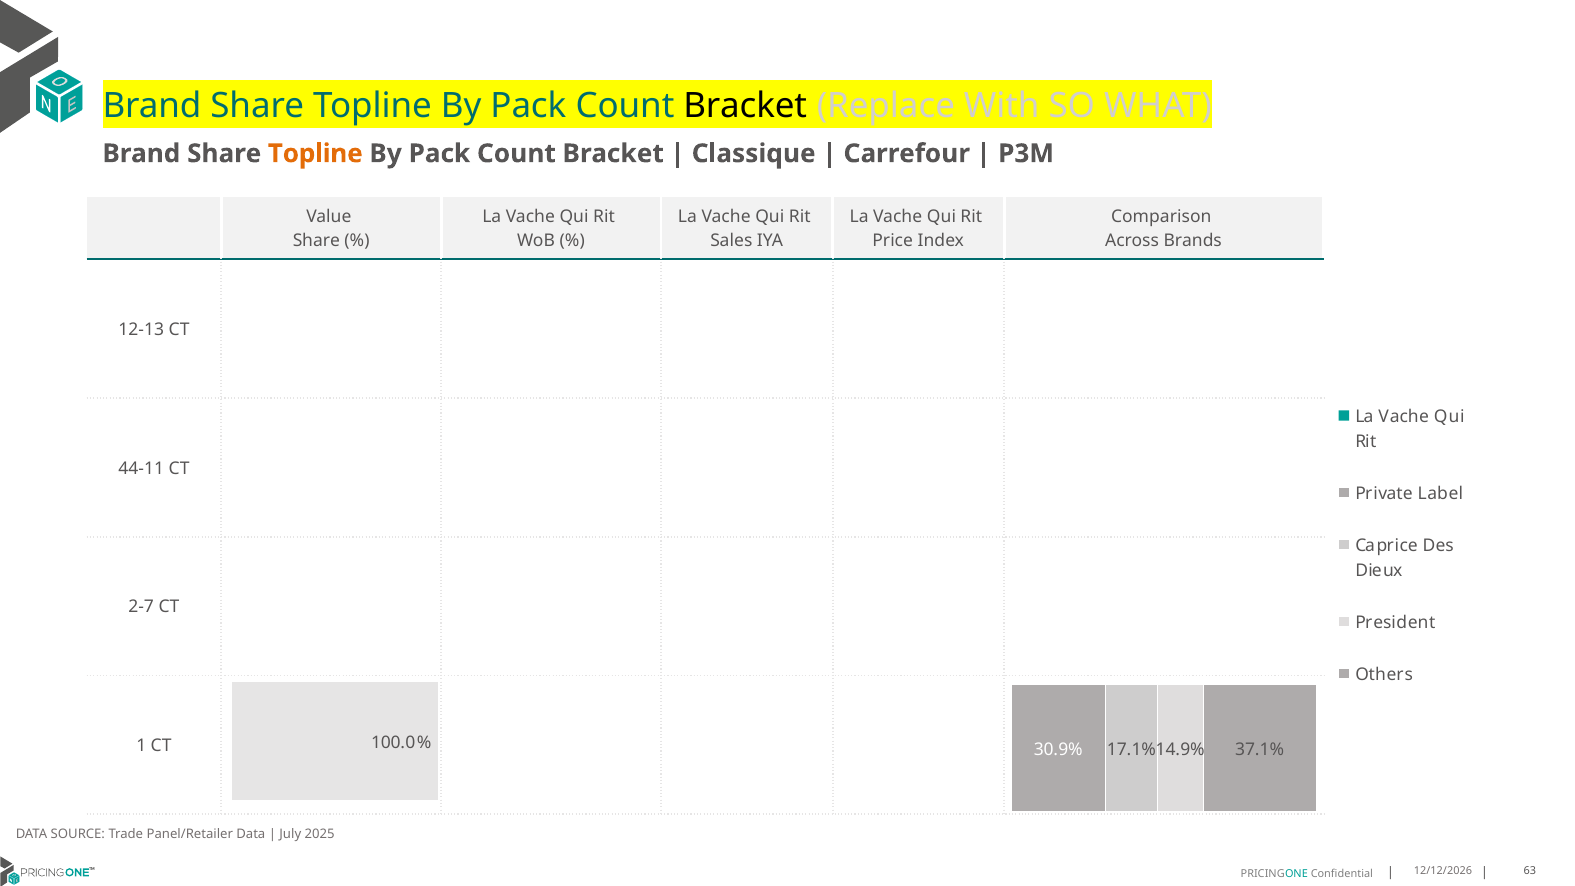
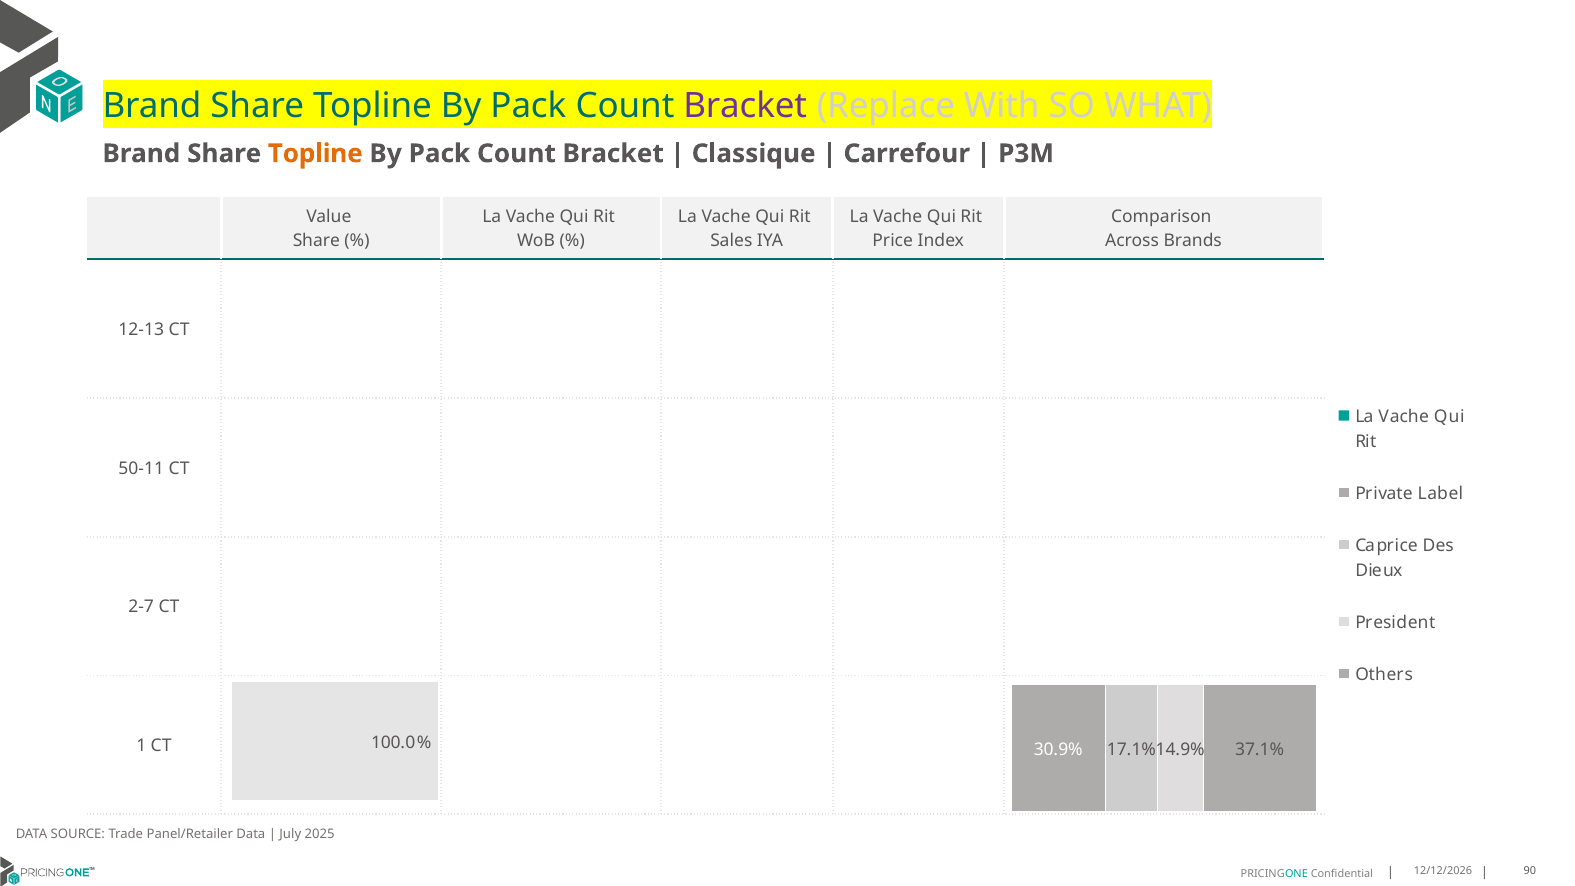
Bracket colour: black -> purple (745, 106)
44-11: 44-11 -> 50-11 (141, 468)
63: 63 -> 90 (1530, 871)
